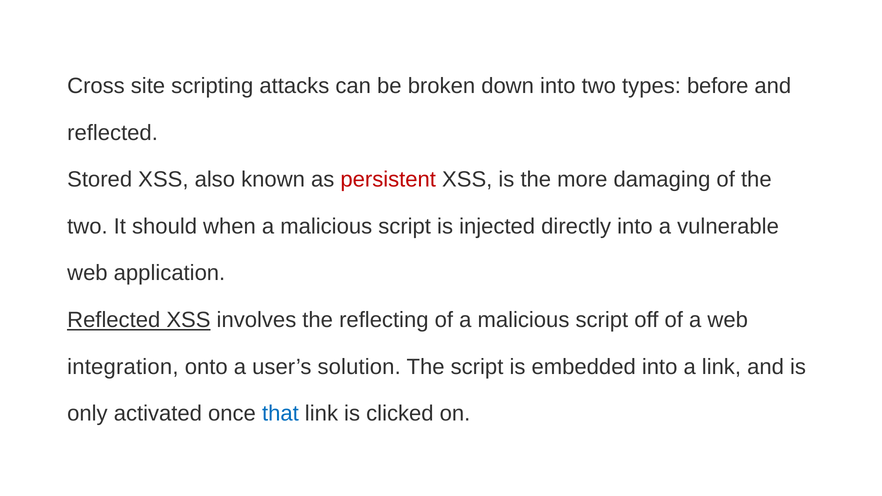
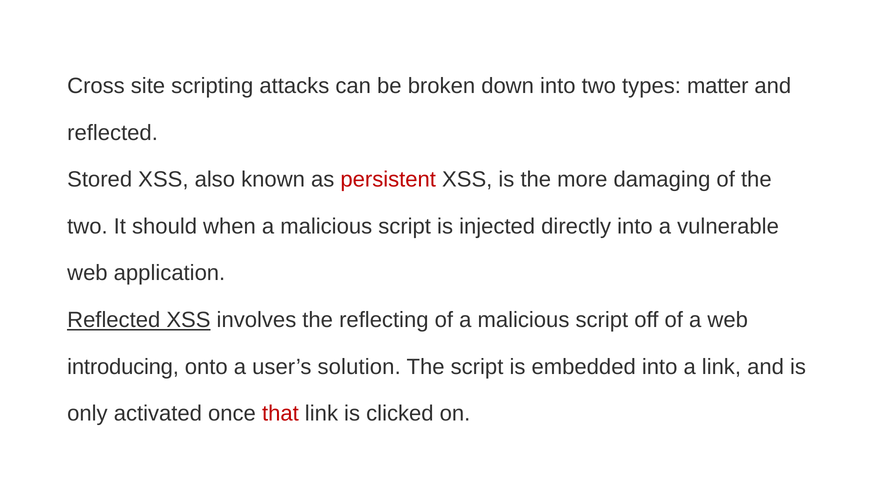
before: before -> matter (718, 86)
integration: integration -> introducing (123, 367)
that colour: blue -> red (280, 414)
